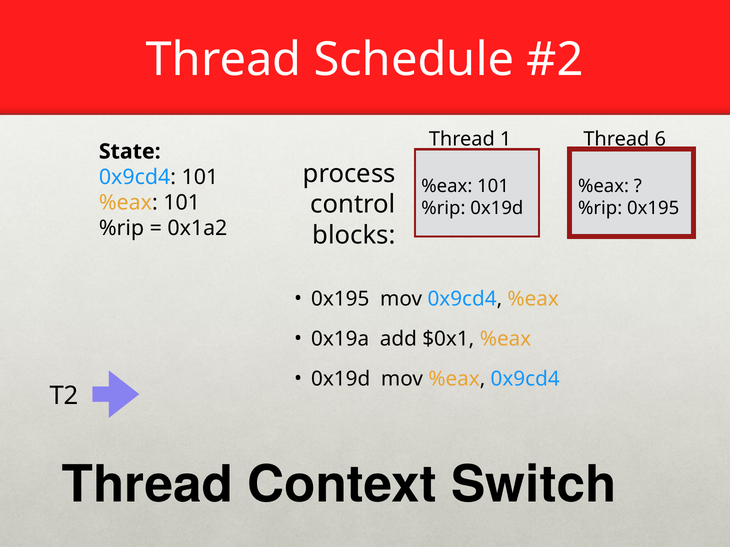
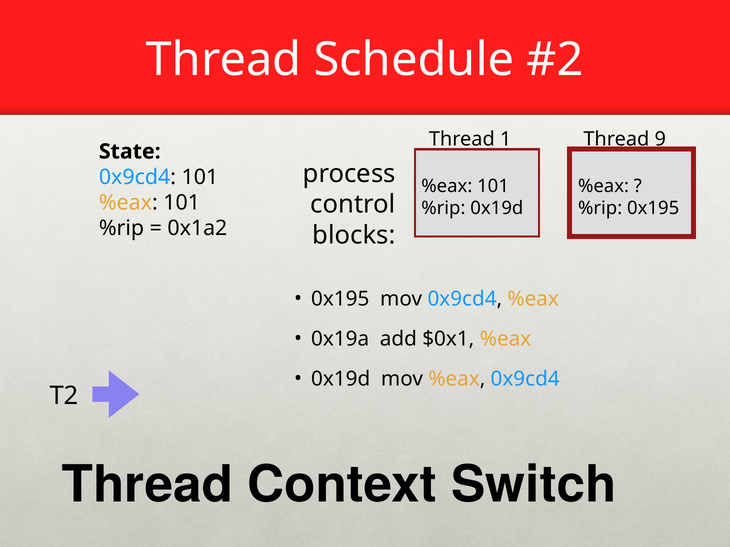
6: 6 -> 9 (660, 139)
